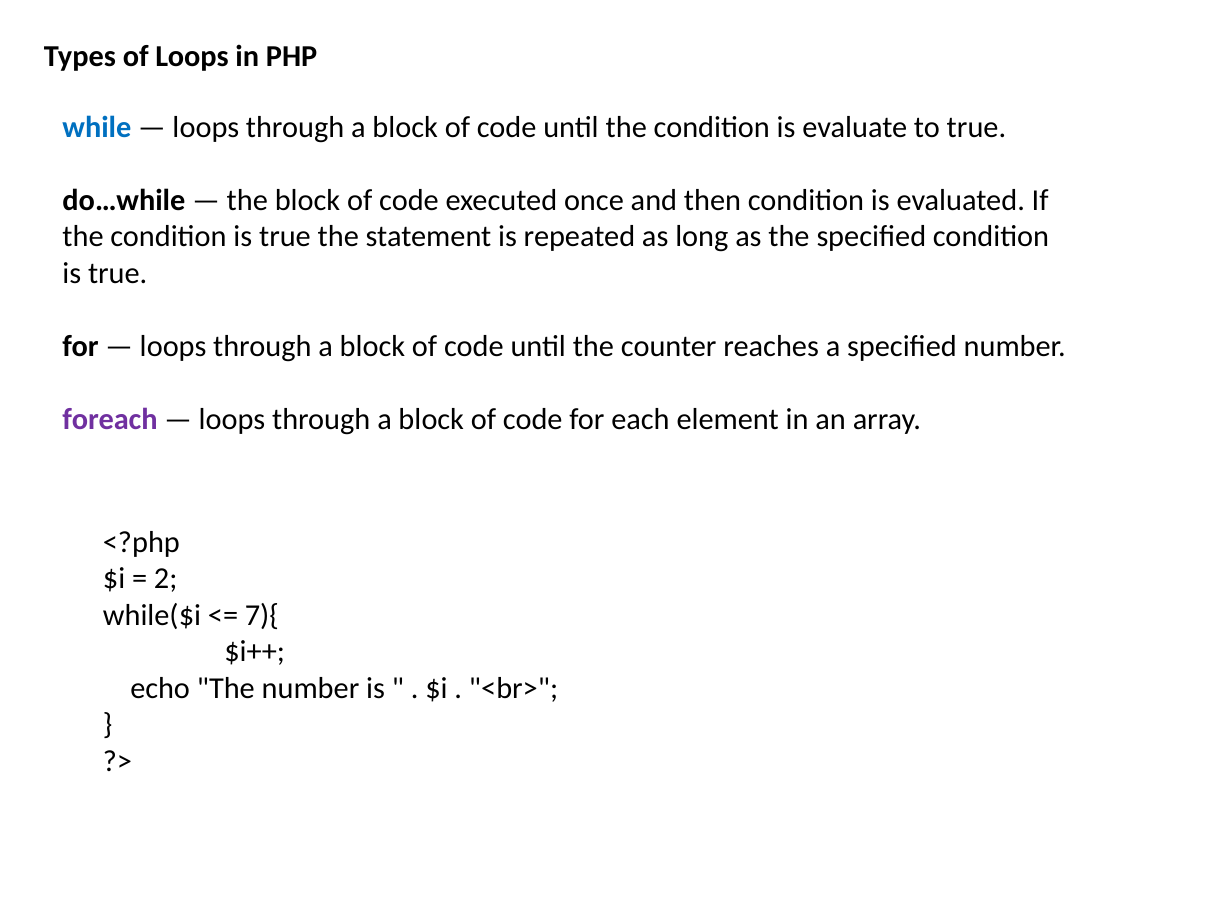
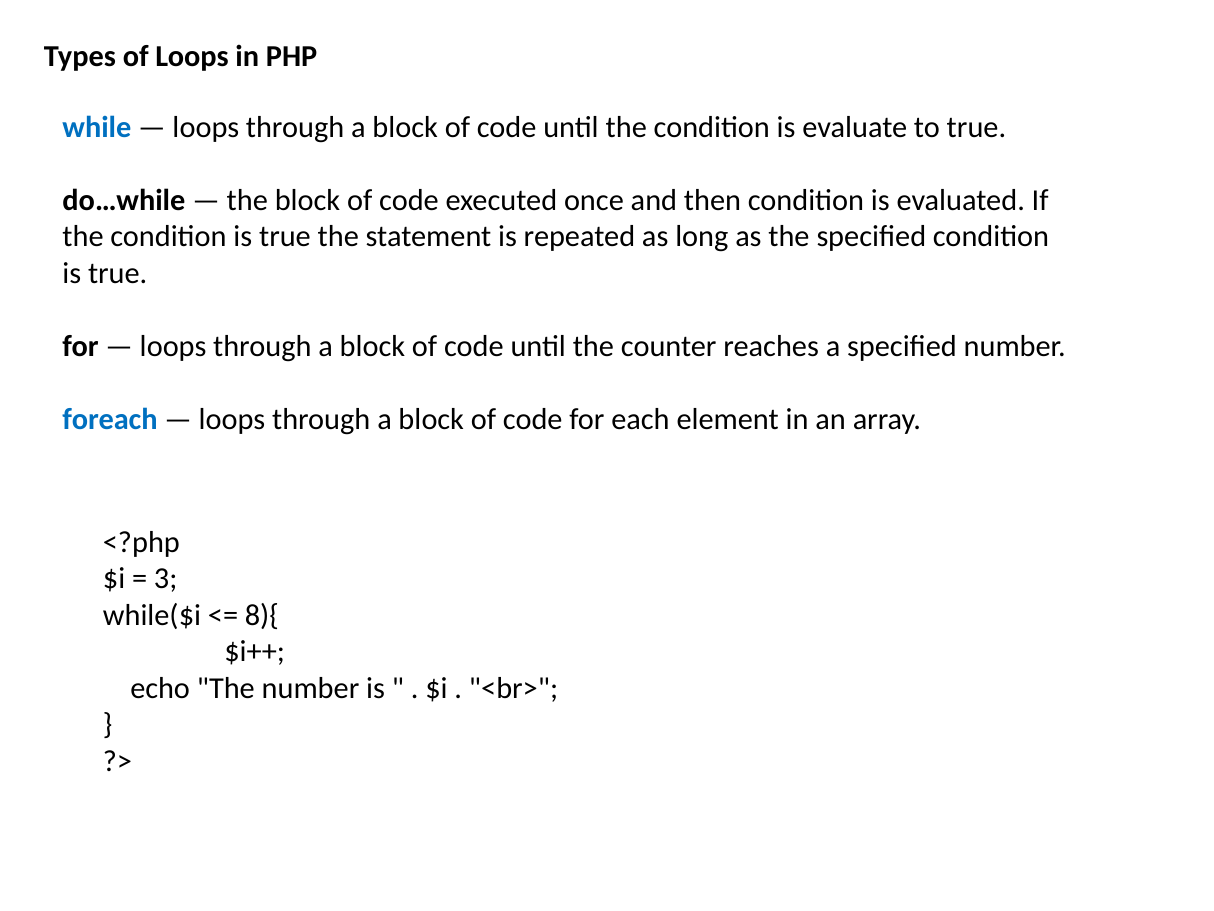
foreach colour: purple -> blue (110, 419)
2: 2 -> 3 (166, 579)
7){: 7){ -> 8){ (262, 615)
